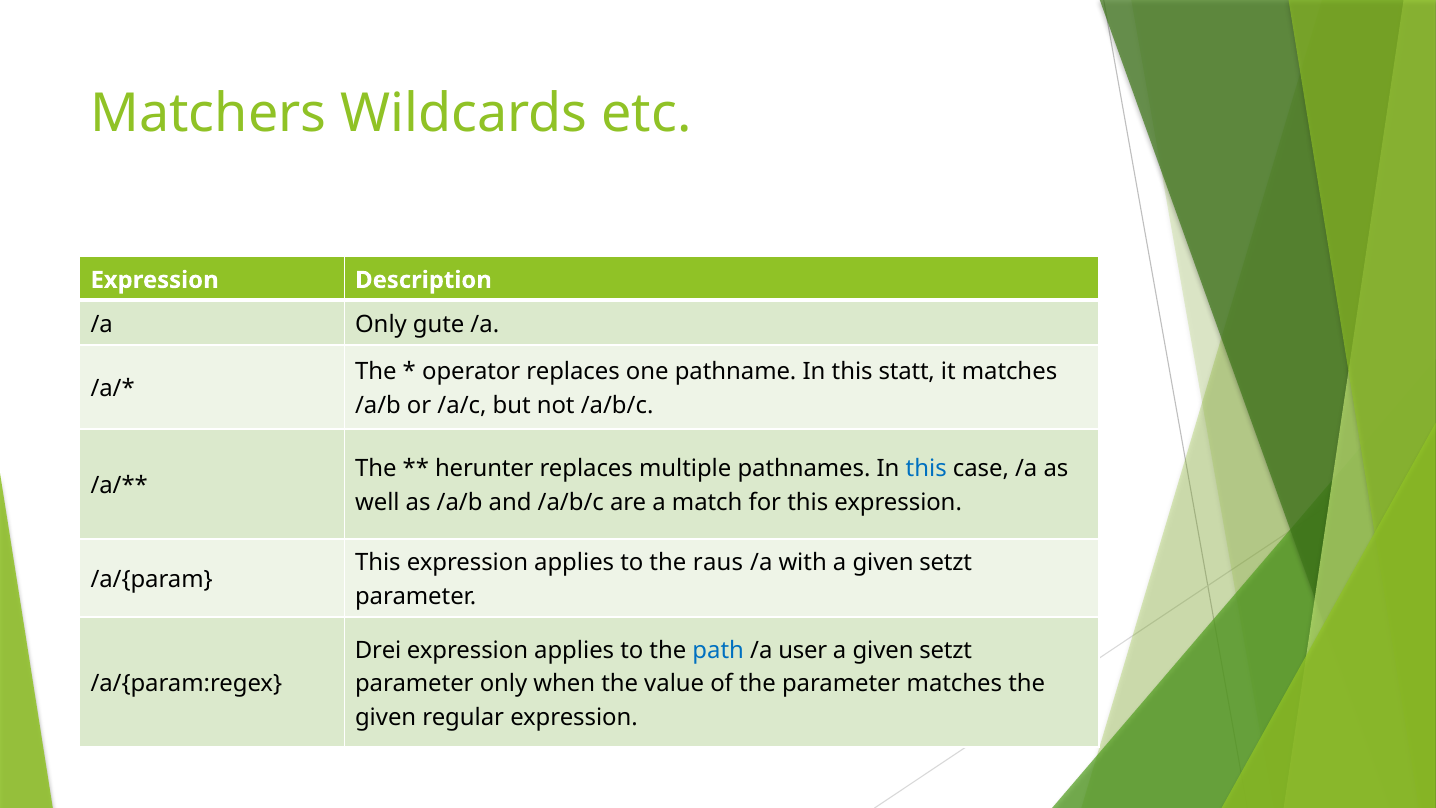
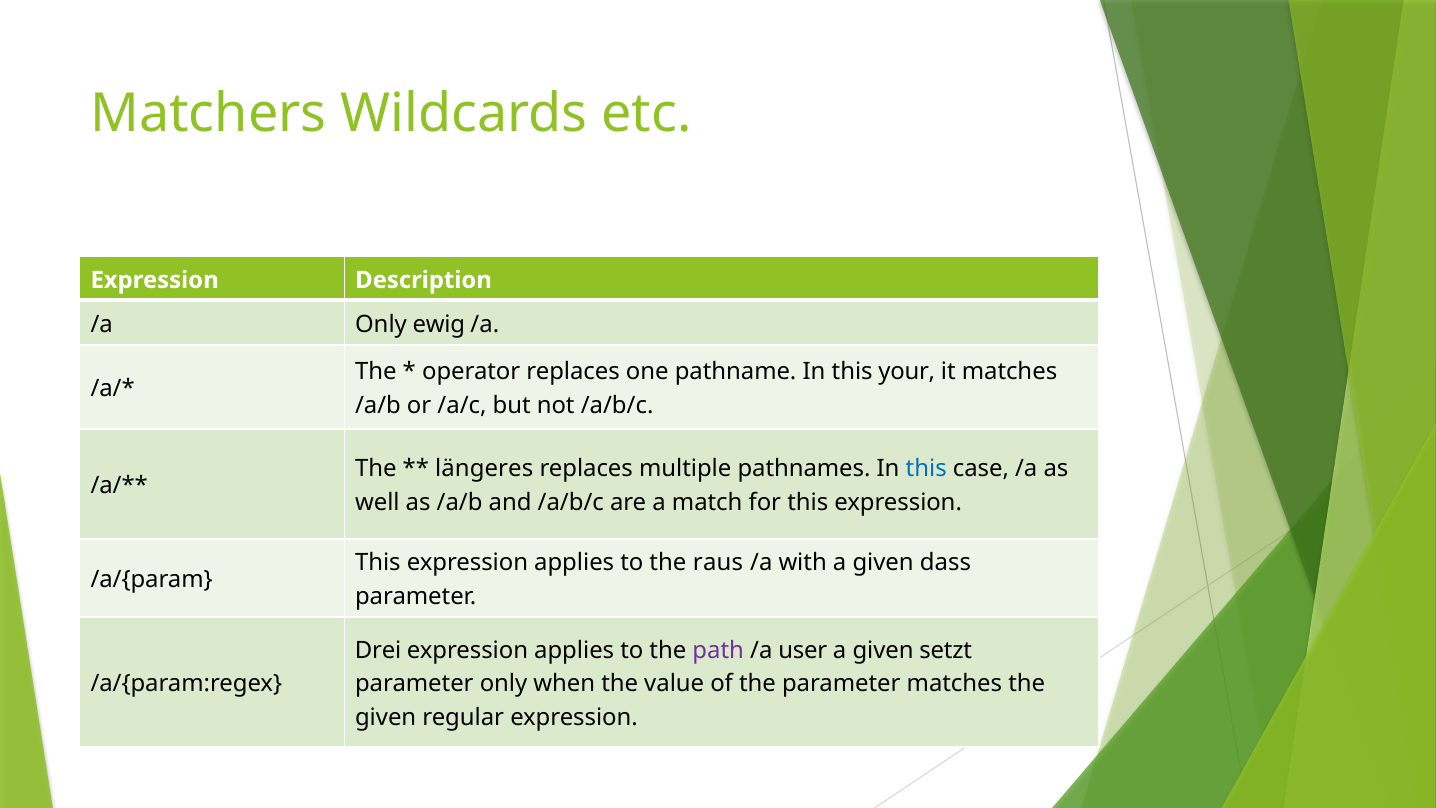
gute: gute -> ewig (439, 324)
statt: statt -> your (907, 372)
herunter: herunter -> längeres (484, 469)
with a given setzt: setzt -> dass (945, 563)
path colour: blue -> purple (718, 650)
